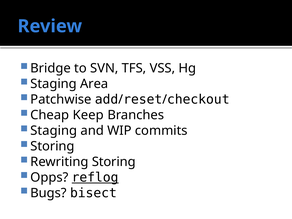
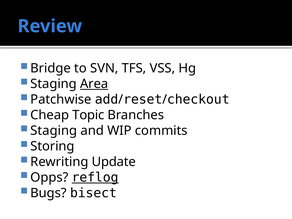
Area underline: none -> present (94, 84)
Keep: Keep -> Topic (88, 115)
Rewriting Storing: Storing -> Update (114, 162)
